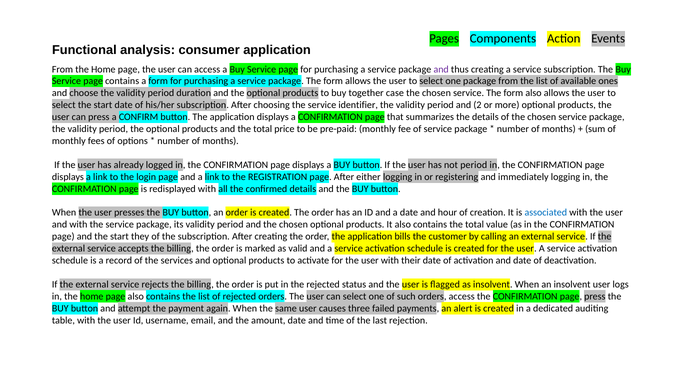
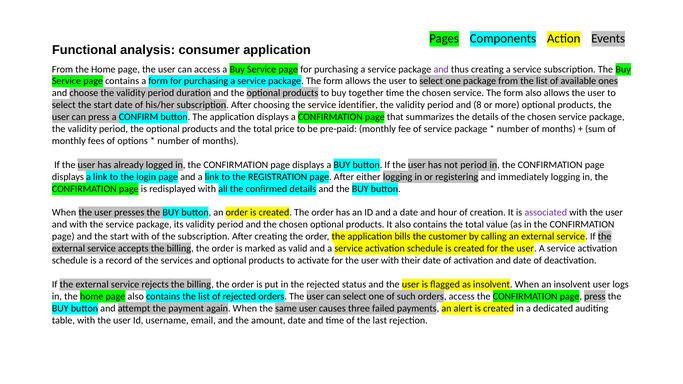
together case: case -> time (395, 93)
2: 2 -> 8 (477, 105)
associated colour: blue -> purple (546, 213)
start they: they -> with (140, 237)
